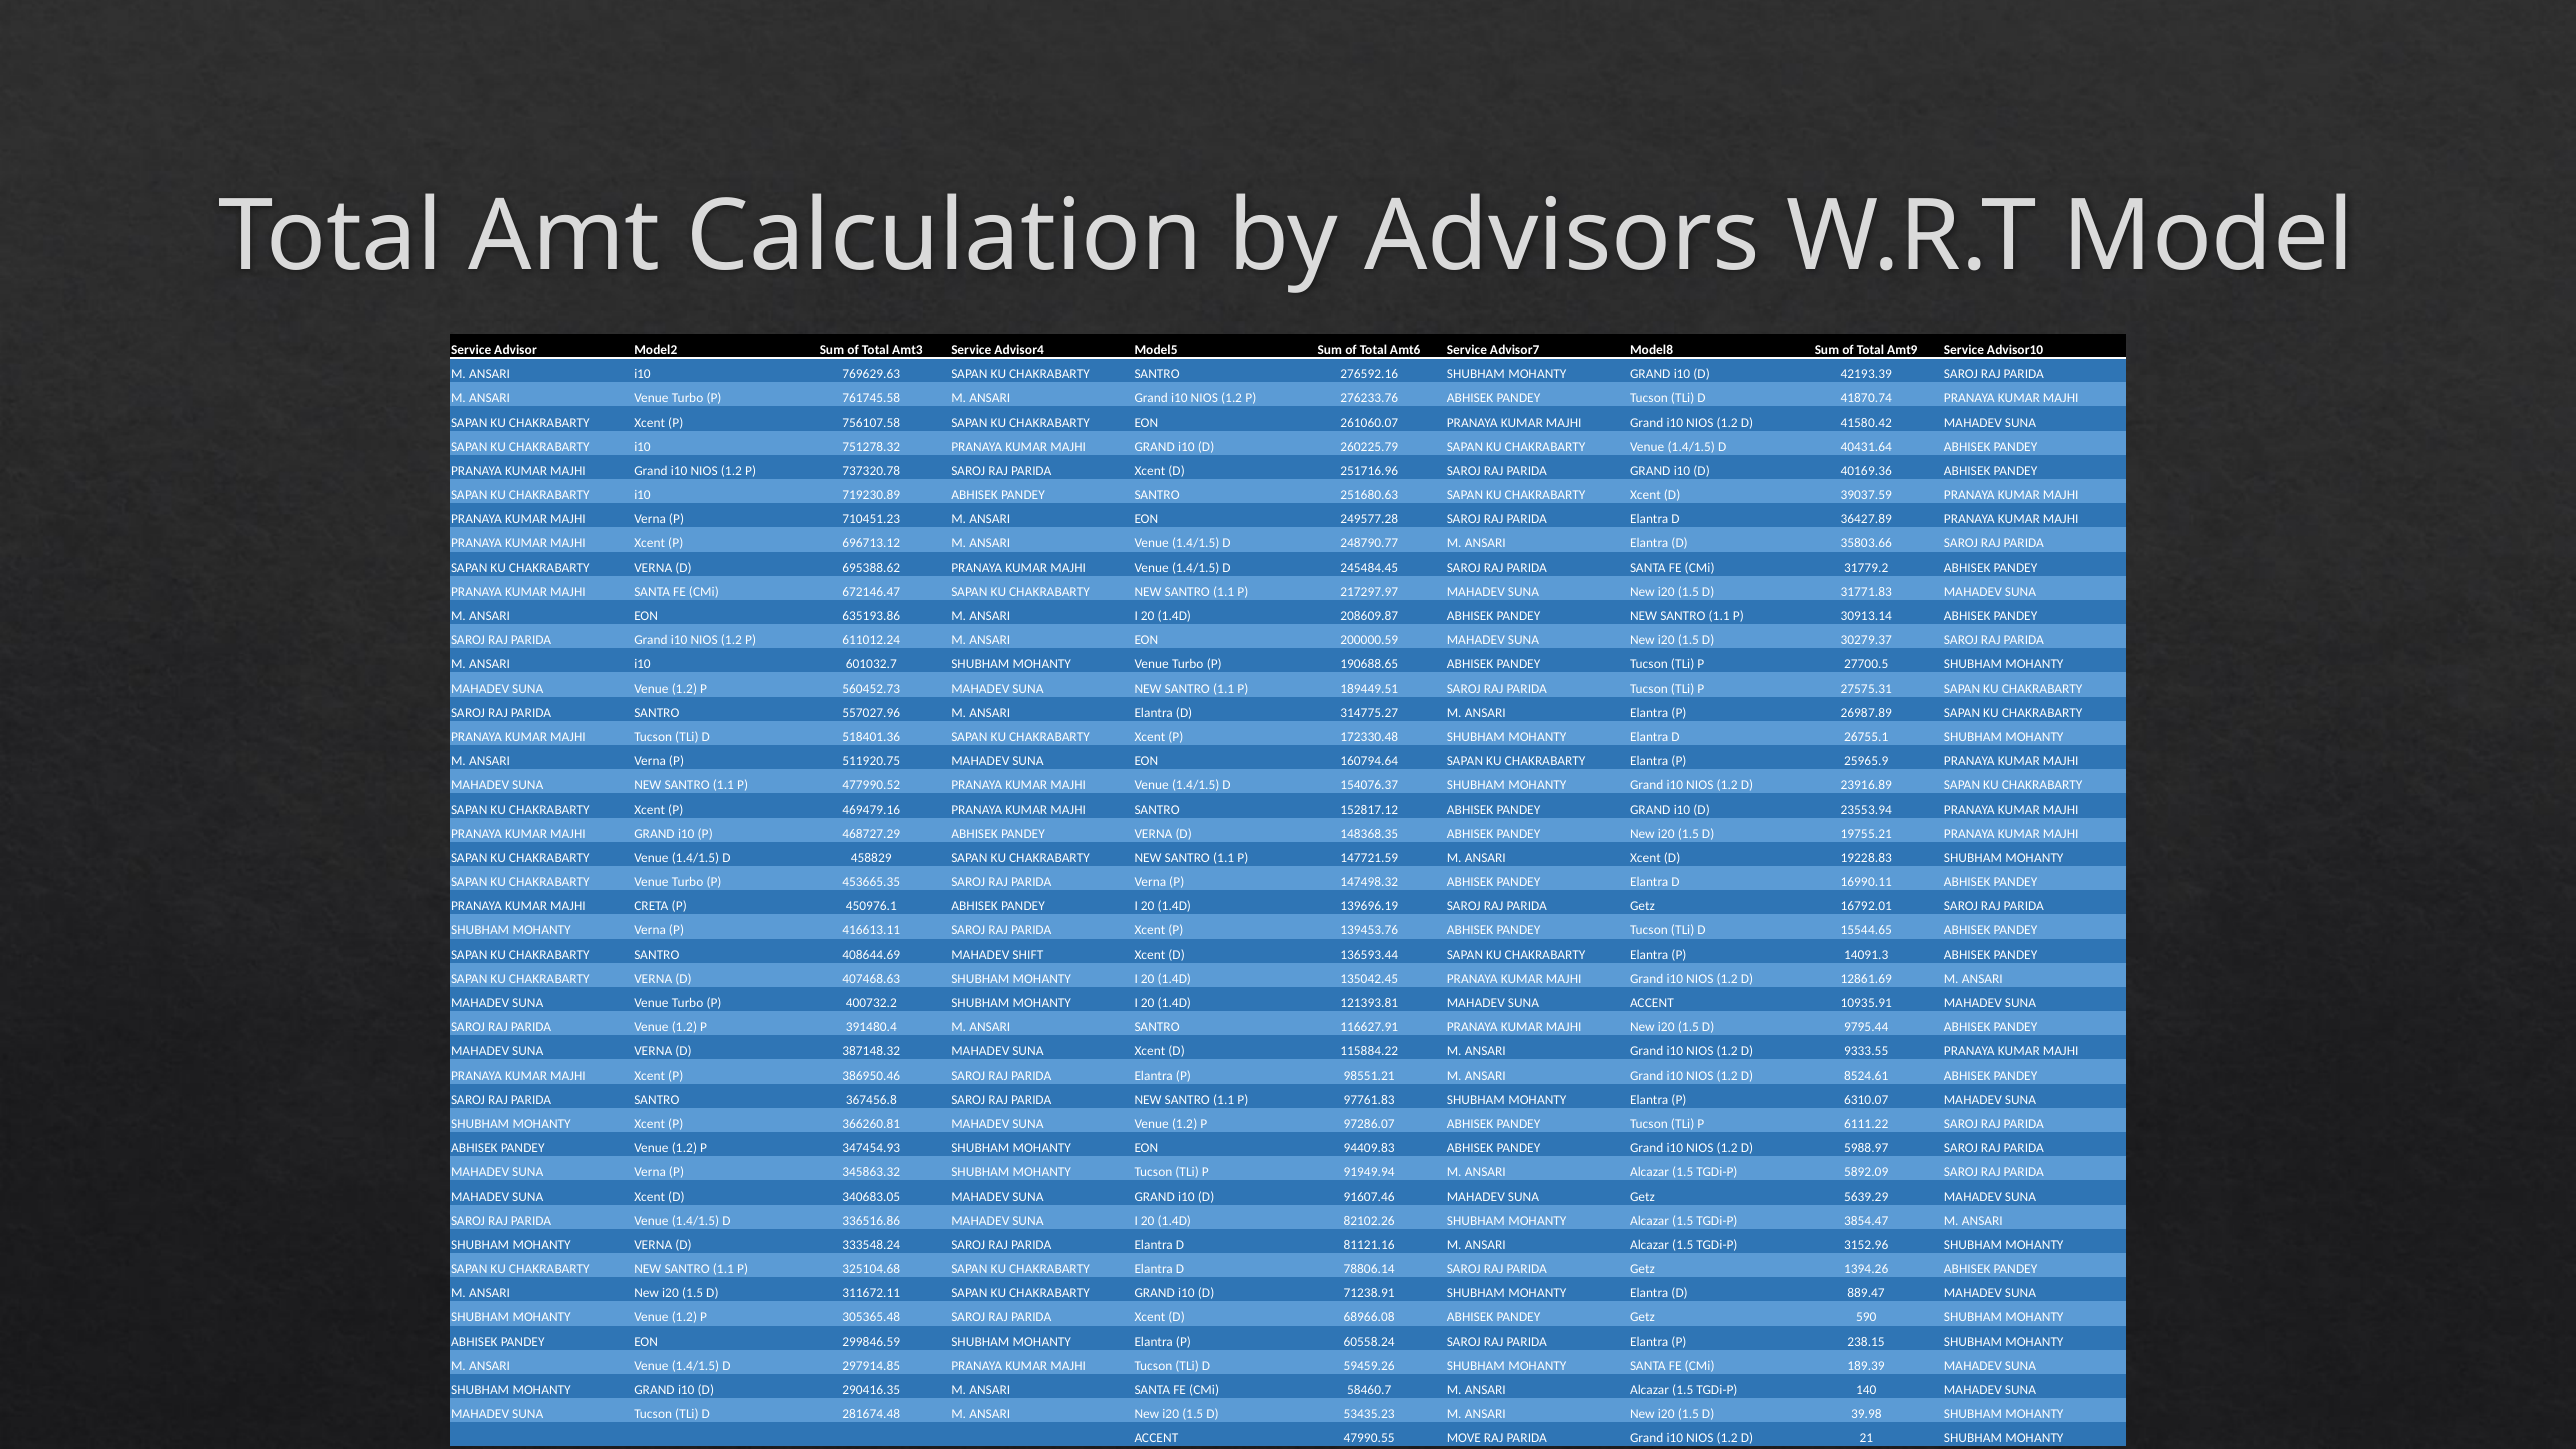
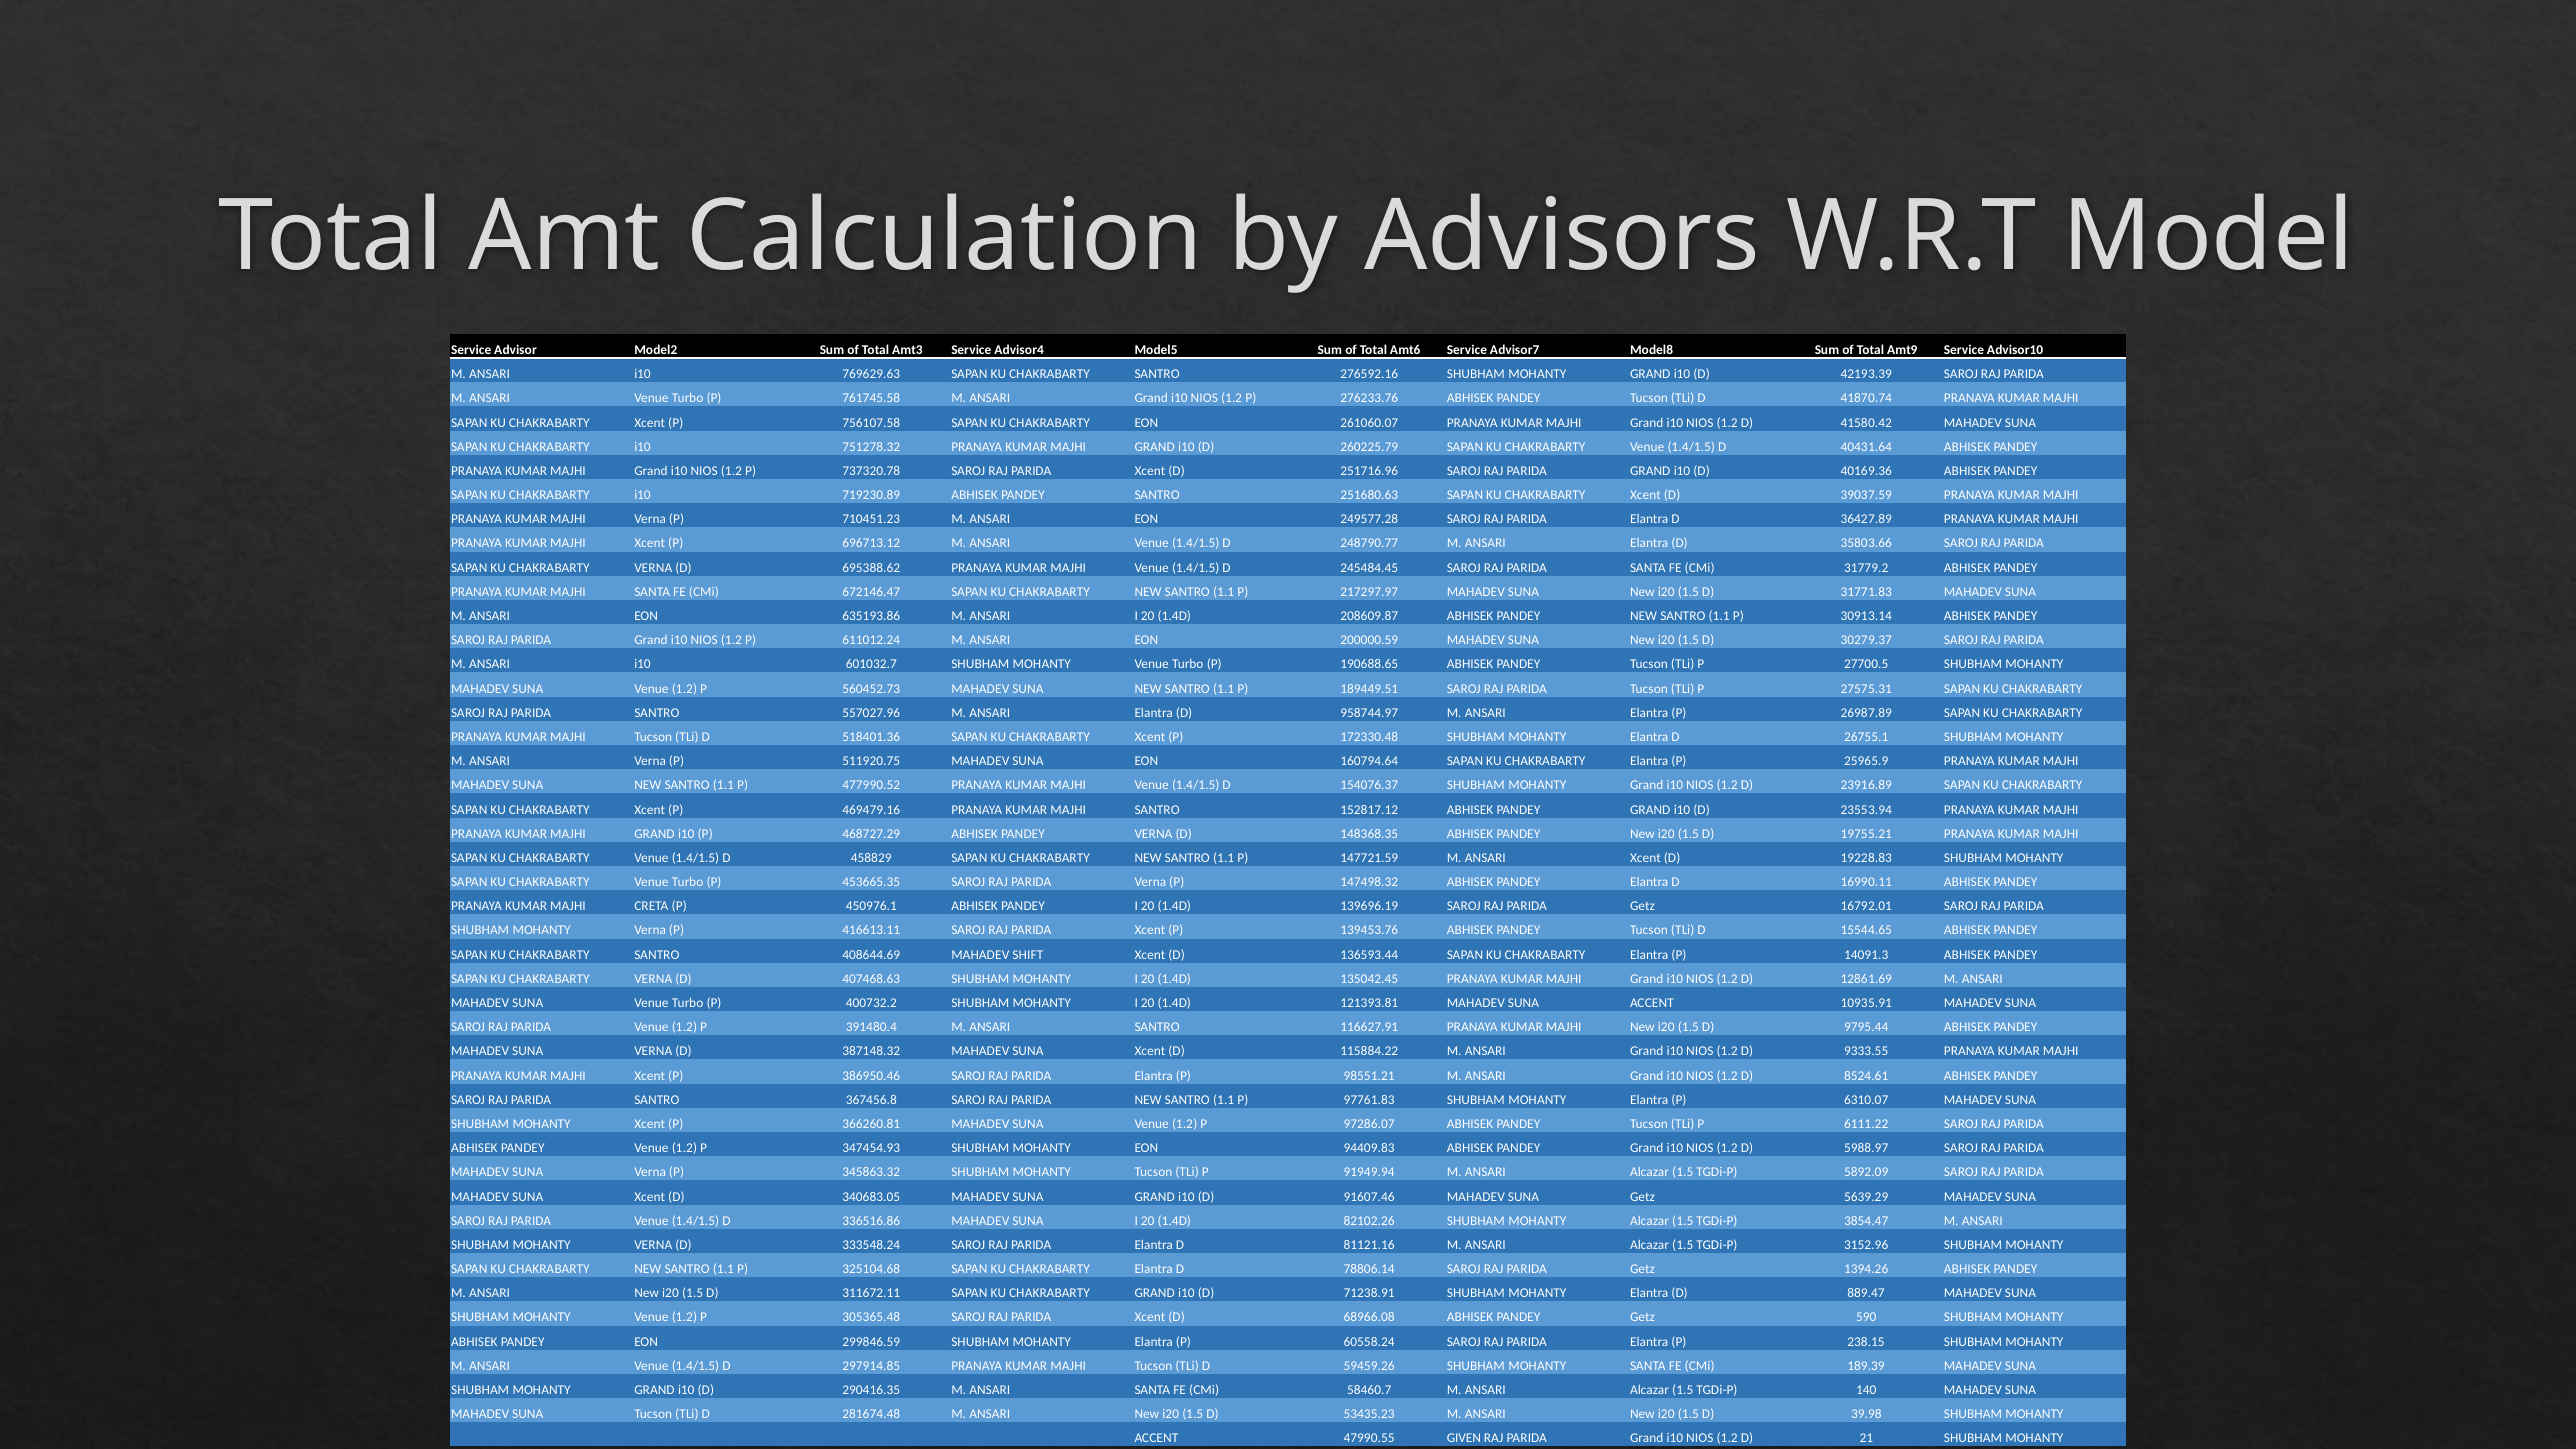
314775.27: 314775.27 -> 958744.97 (1369, 713)
MOVE: MOVE -> GIVEN (1464, 1438)
